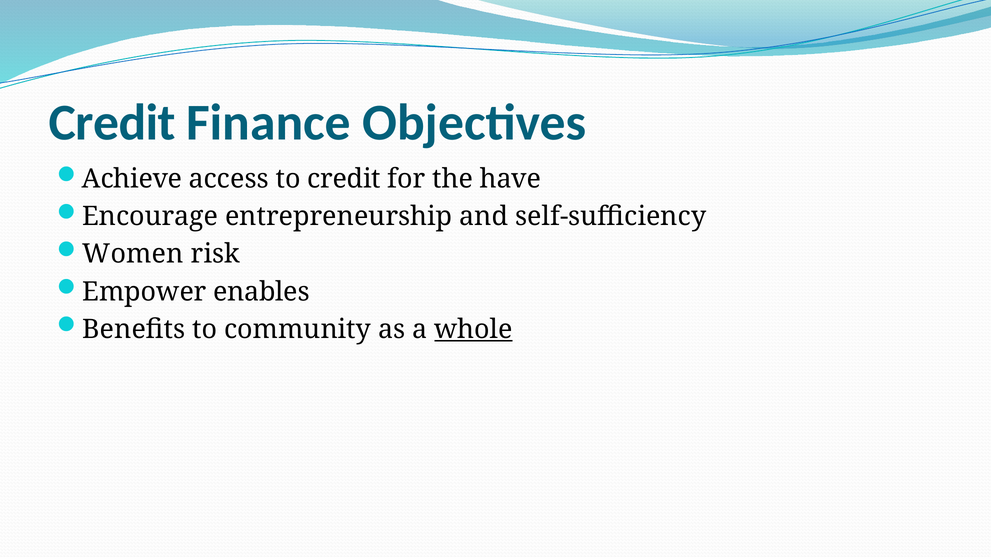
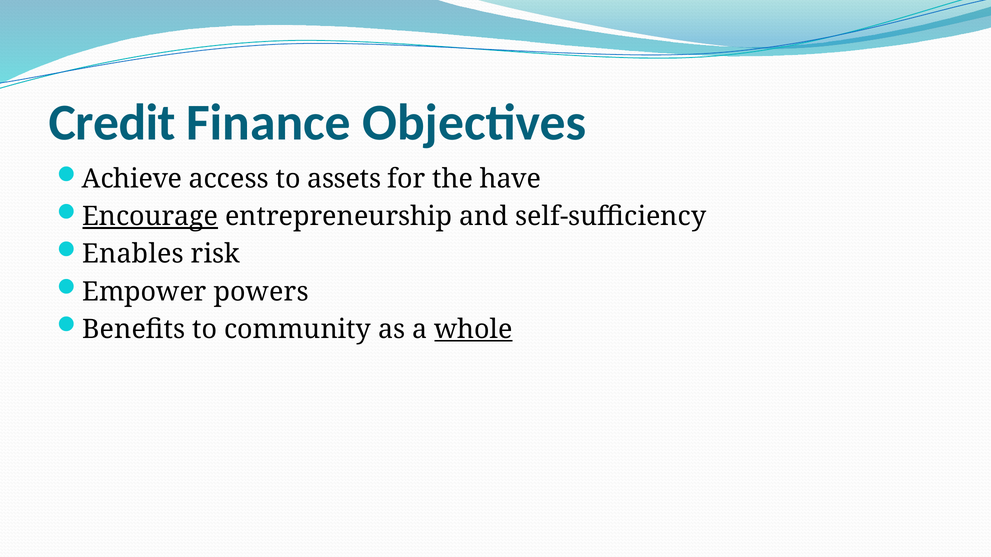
to credit: credit -> assets (344, 179)
Encourage underline: none -> present (150, 217)
Women: Women -> Enables (133, 254)
enables: enables -> powers (261, 292)
